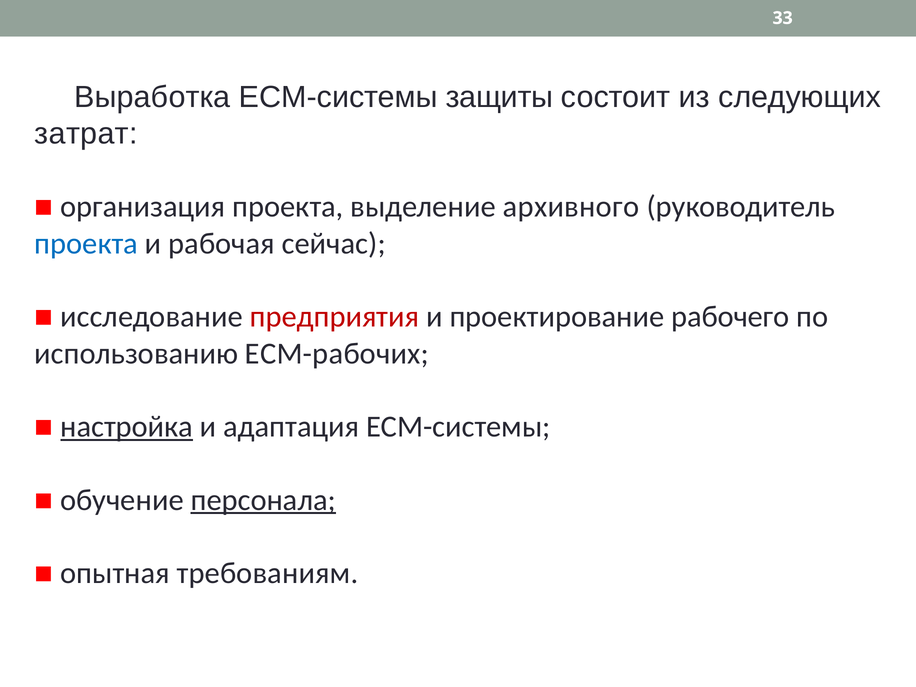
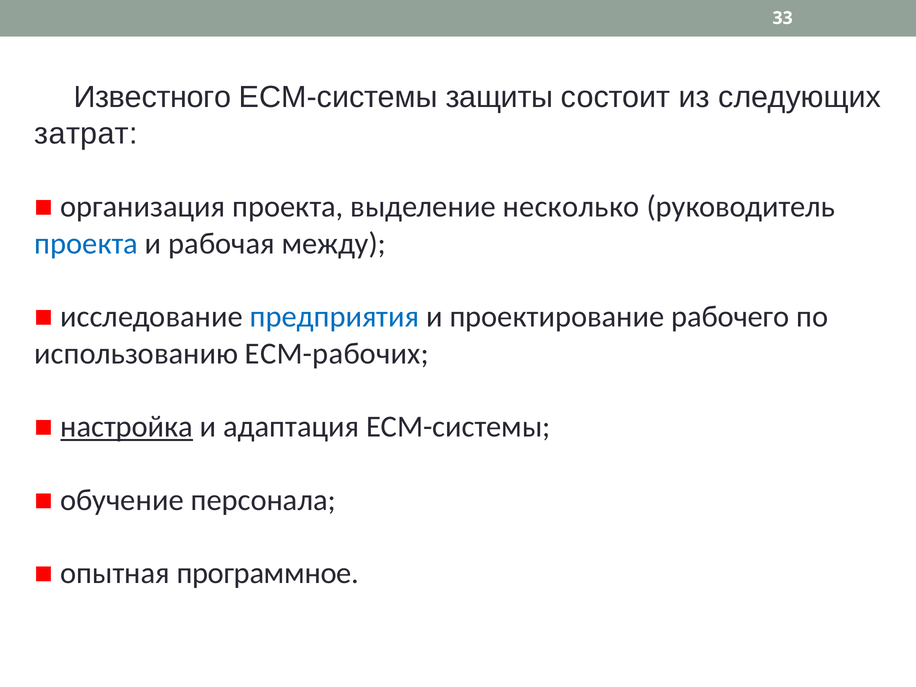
Выработка: Выработка -> Известного (152, 97)
архивного: архивного -> несколько (571, 207)
сейчас: сейчас -> между (334, 244)
предприятия colour: red -> blue (334, 317)
персонала underline: present -> none (263, 500)
требованиям: требованиям -> программное (268, 573)
